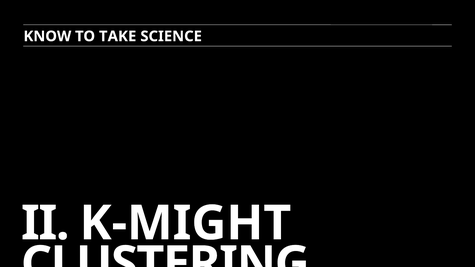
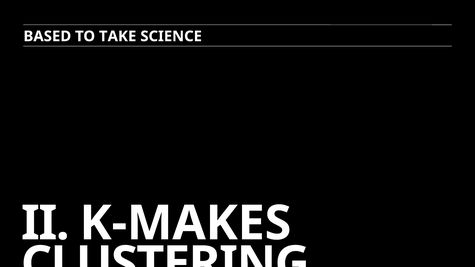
KNOW: KNOW -> BASED (47, 36)
K-MIGHT: K-MIGHT -> K-MAKES (185, 223)
